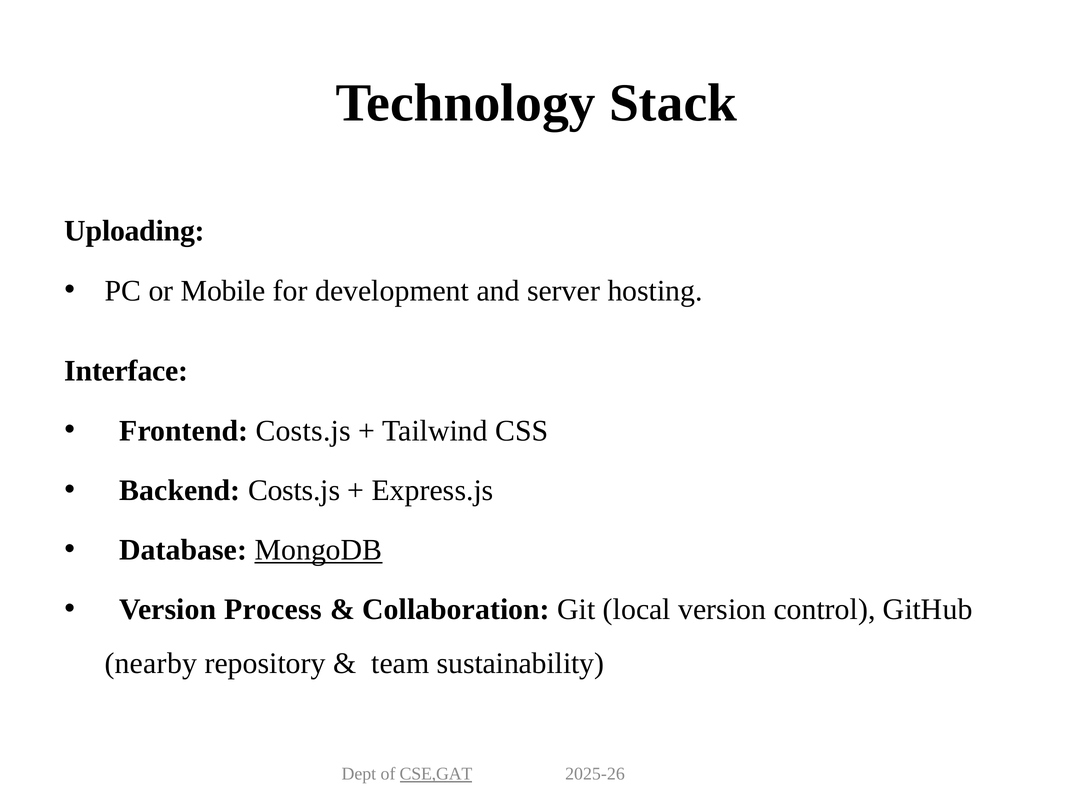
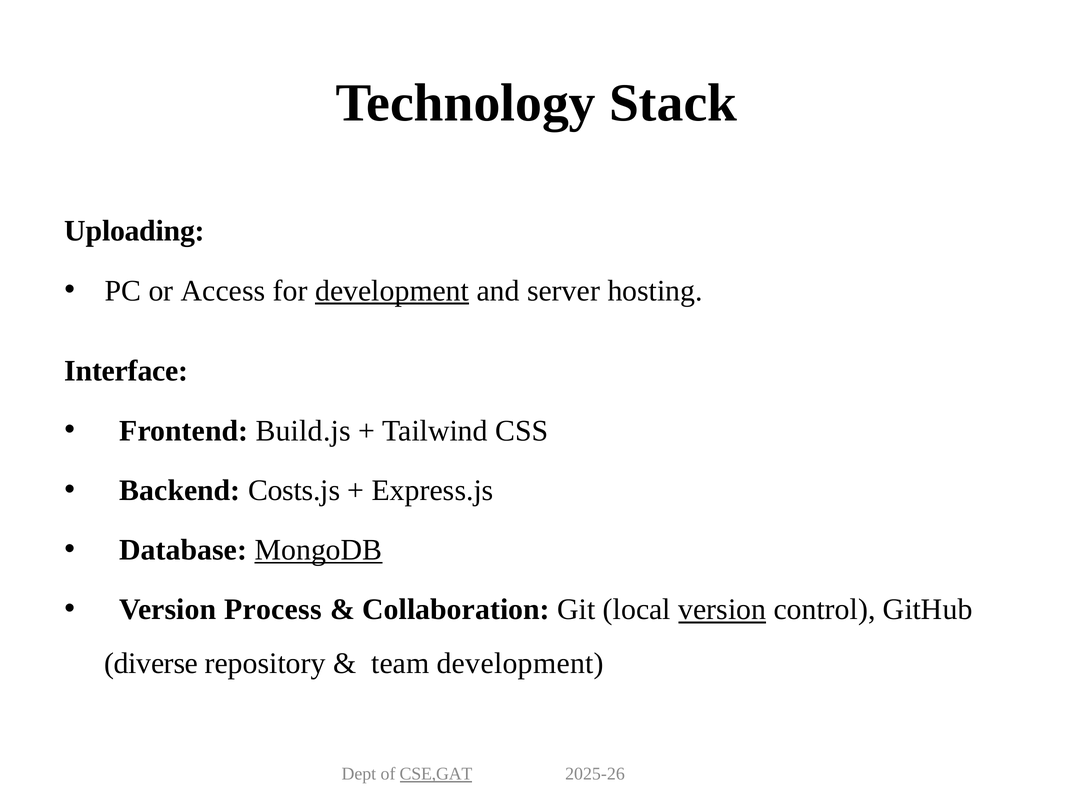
Mobile: Mobile -> Access (223, 291)
development underline: none -> present (392, 291)
Frontend Costs.js: Costs.js -> Build.js (303, 431)
version underline: none -> present (722, 609)
nearby: nearby -> diverse (151, 663)
team sustainability: sustainability -> development (520, 663)
